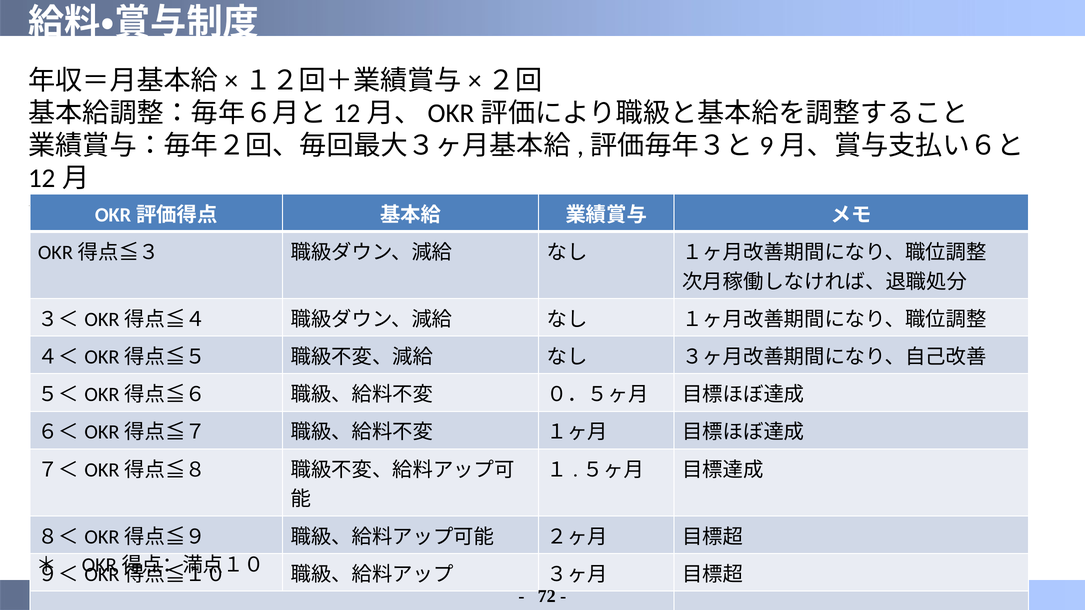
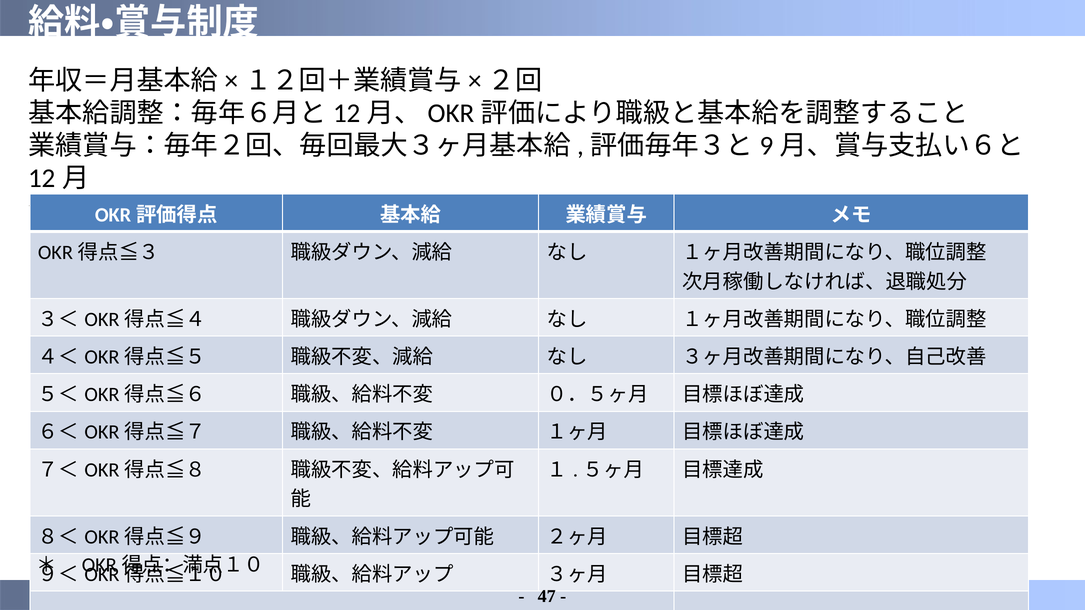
72: 72 -> 47 (547, 596)
